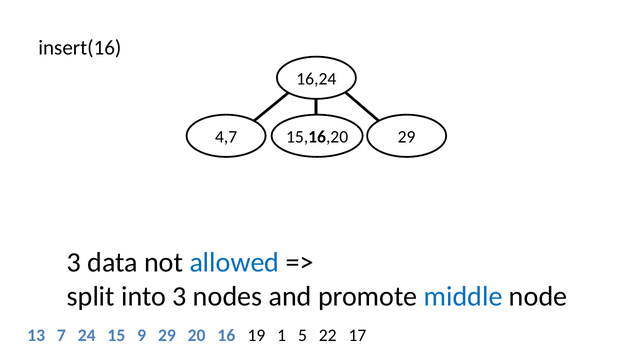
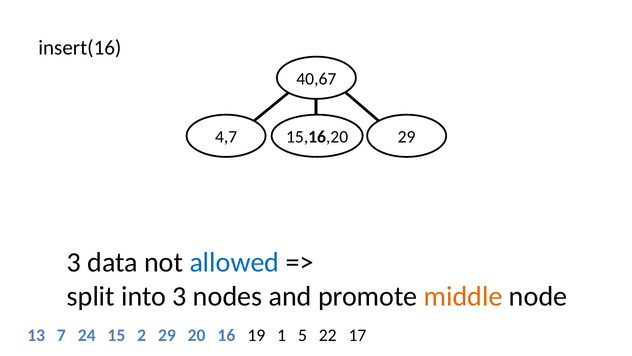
16,24: 16,24 -> 40,67 (316, 79)
middle colour: blue -> orange (463, 296)
9: 9 -> 2 (142, 335)
